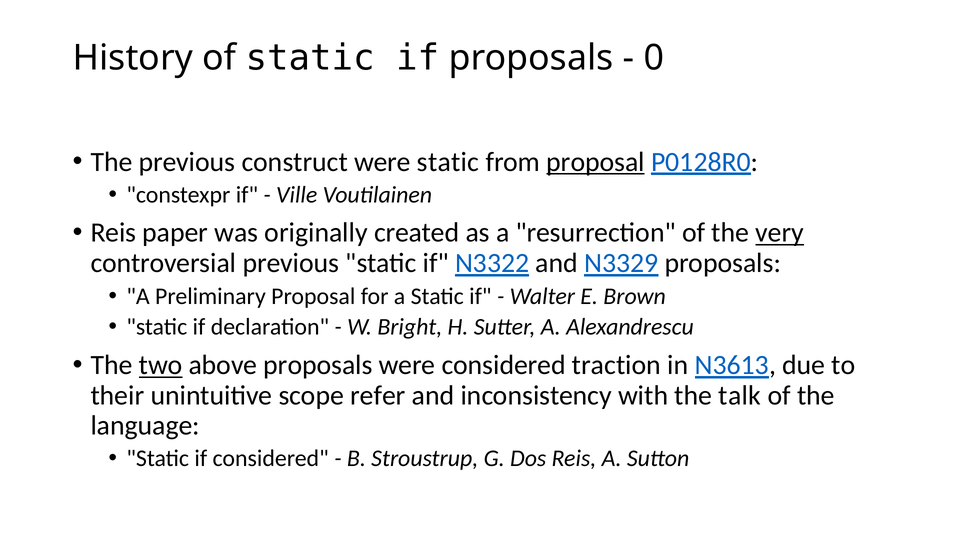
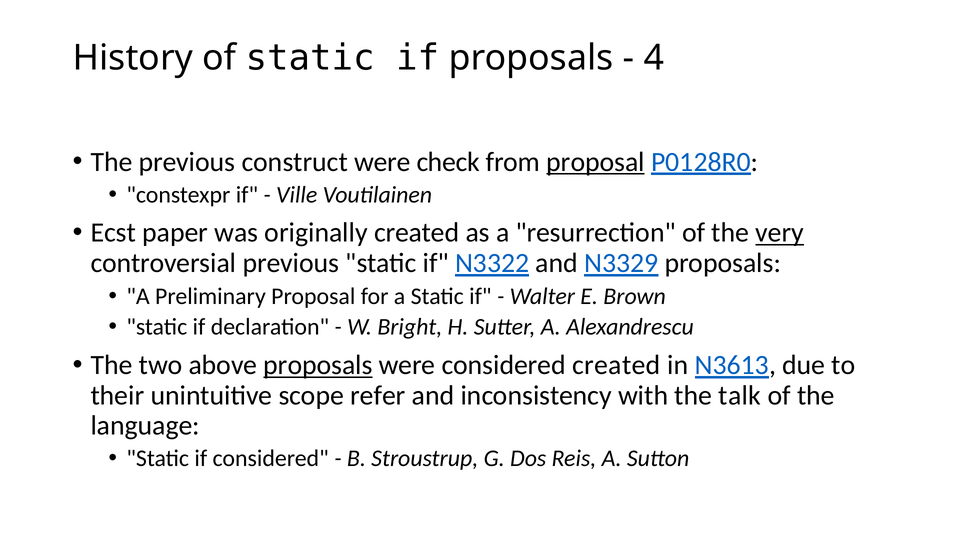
0: 0 -> 4 (654, 58)
were static: static -> check (448, 162)
Reis: Reis -> Ecst (113, 233)
two underline: present -> none (161, 365)
proposals underline: none -> present (318, 365)
considered traction: traction -> created (616, 365)
